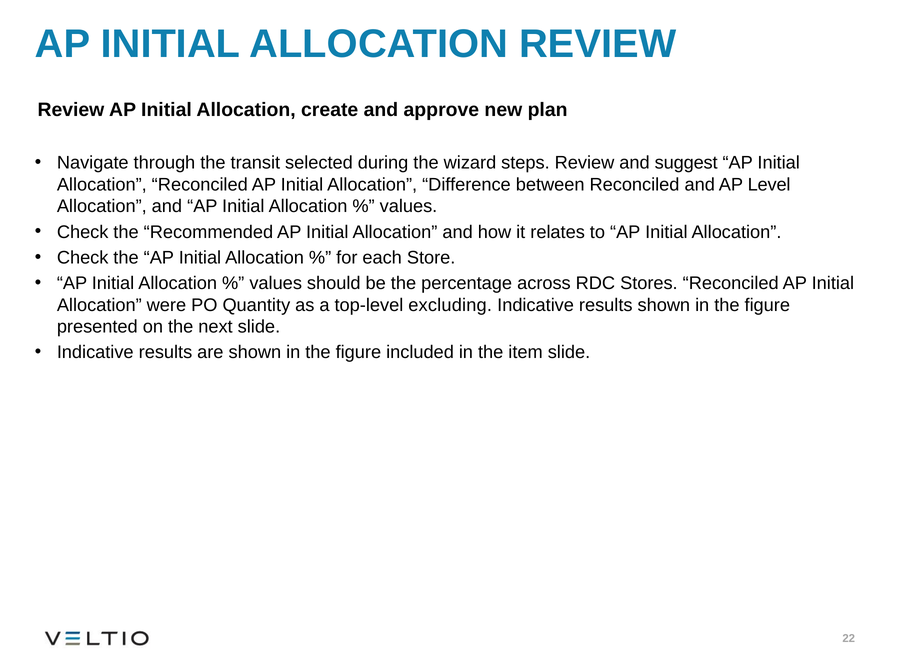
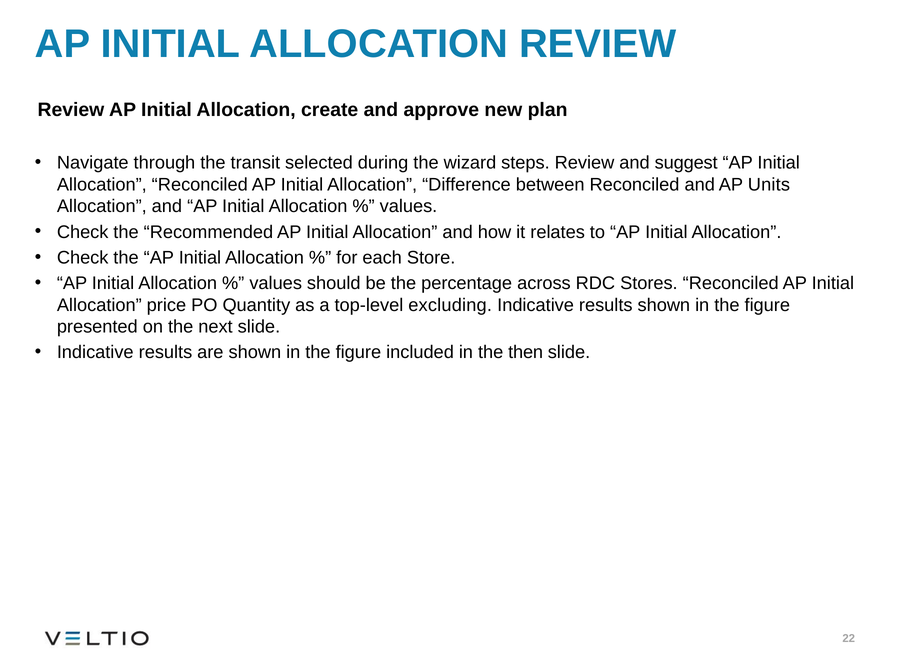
Level: Level -> Units (769, 185)
were: were -> price (166, 305)
item: item -> then (526, 352)
